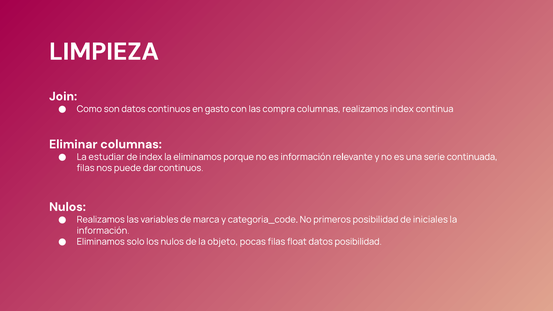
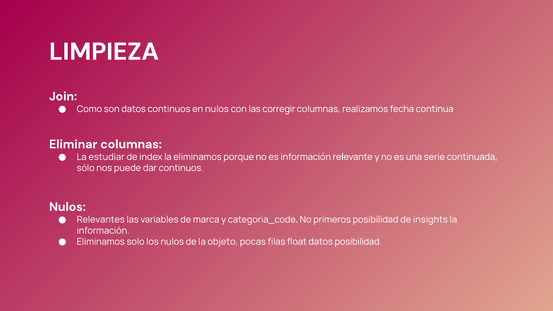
en gasto: gasto -> nulos (217, 109)
compra: compra -> corregir (279, 109)
realizamos index: index -> fecha (402, 109)
filas: filas -> sólo (86, 168)
Realizamos: Realizamos -> Relevantes (101, 220)
iniciales: iniciales -> insights (430, 220)
